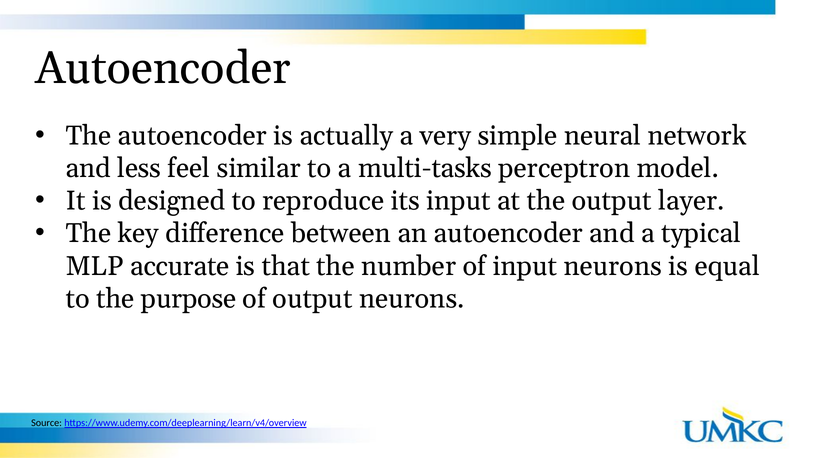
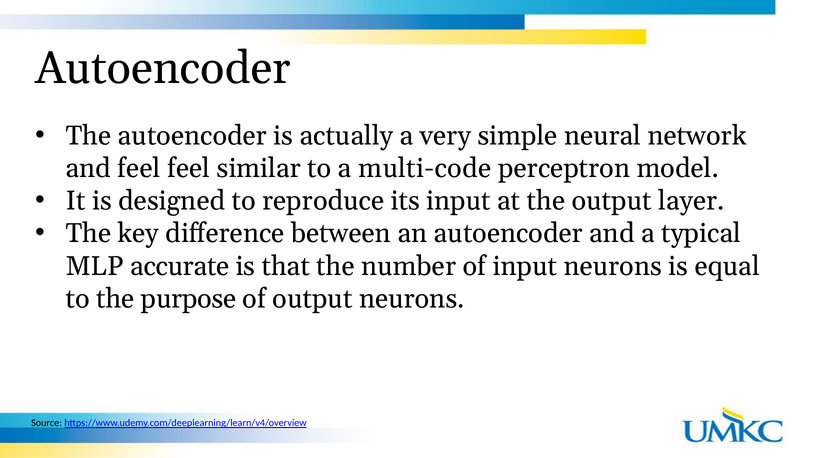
and less: less -> feel (139, 168)
multi-tasks: multi-tasks -> multi-code (425, 168)
